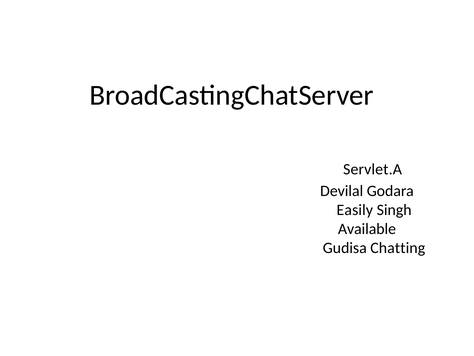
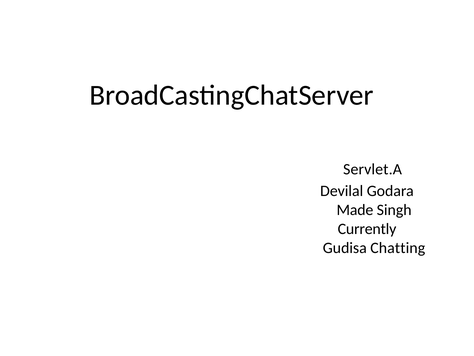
Easily: Easily -> Made (355, 210)
Available: Available -> Currently (367, 229)
